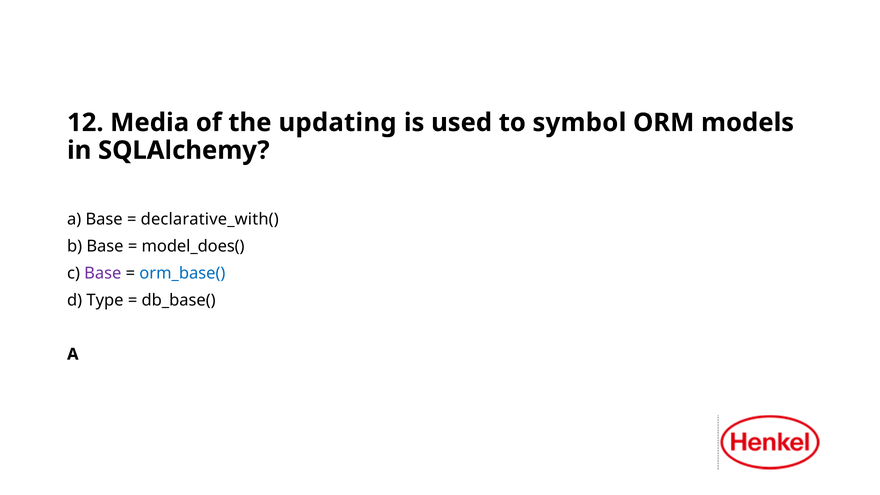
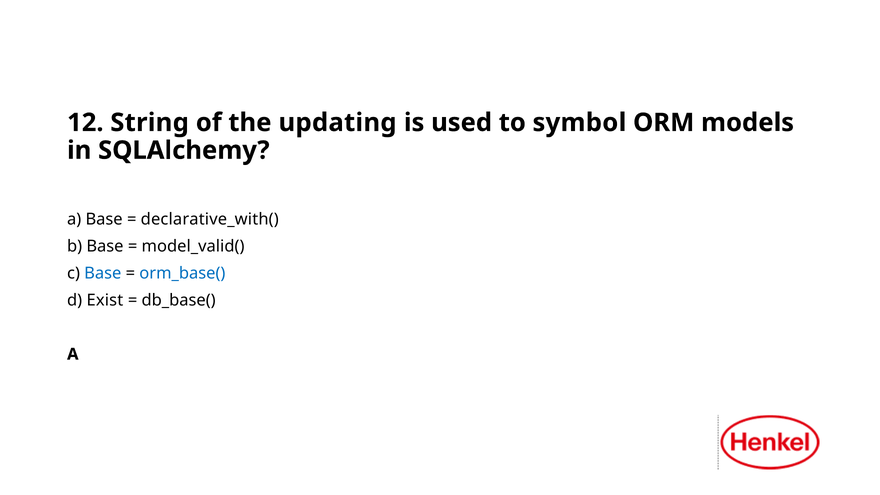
Media: Media -> String (150, 123)
model_does(: model_does( -> model_valid( (193, 246)
Base colour: purple -> blue (103, 273)
Type: Type -> Exist (105, 300)
